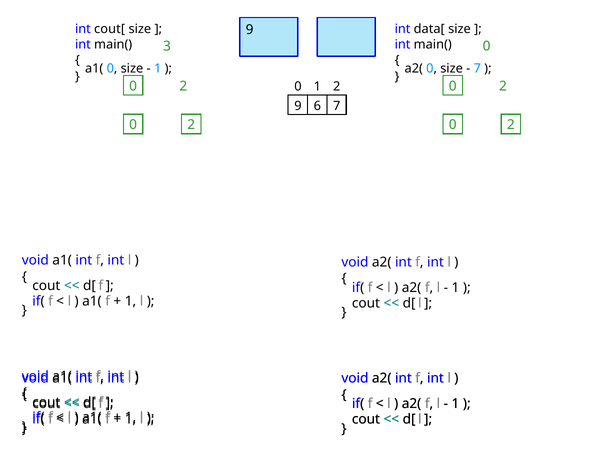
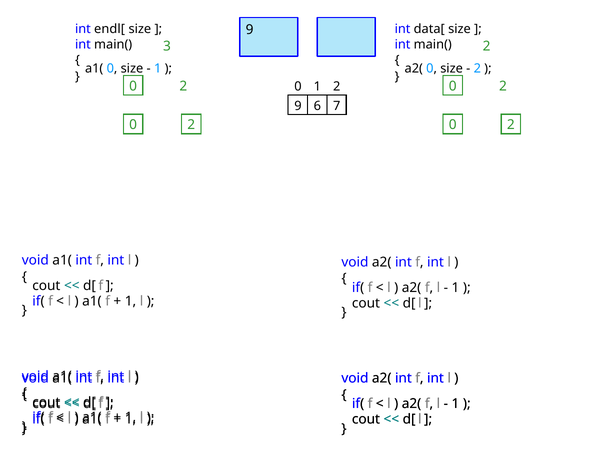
cout[: cout[ -> endl[ (110, 29)
3 0: 0 -> 2 (487, 46)
7: 7 -> 2 (477, 69)
